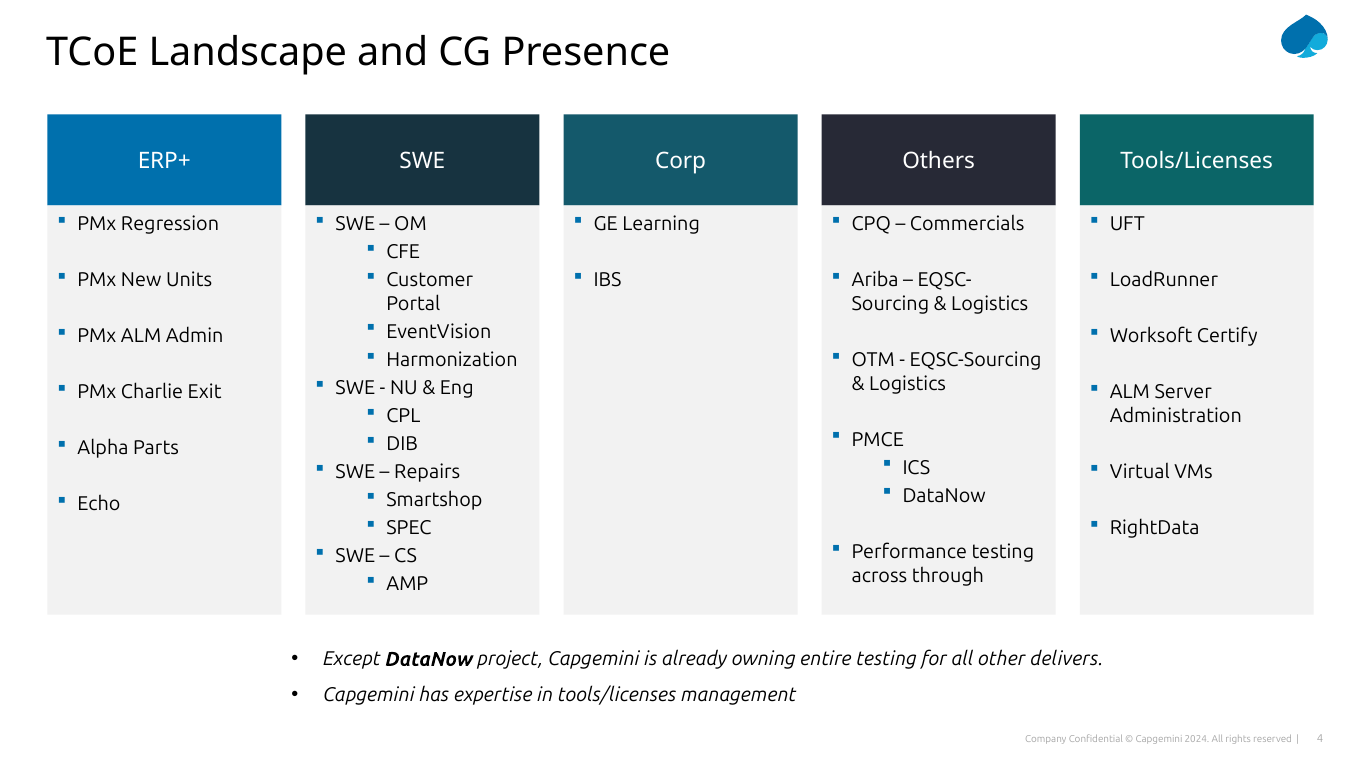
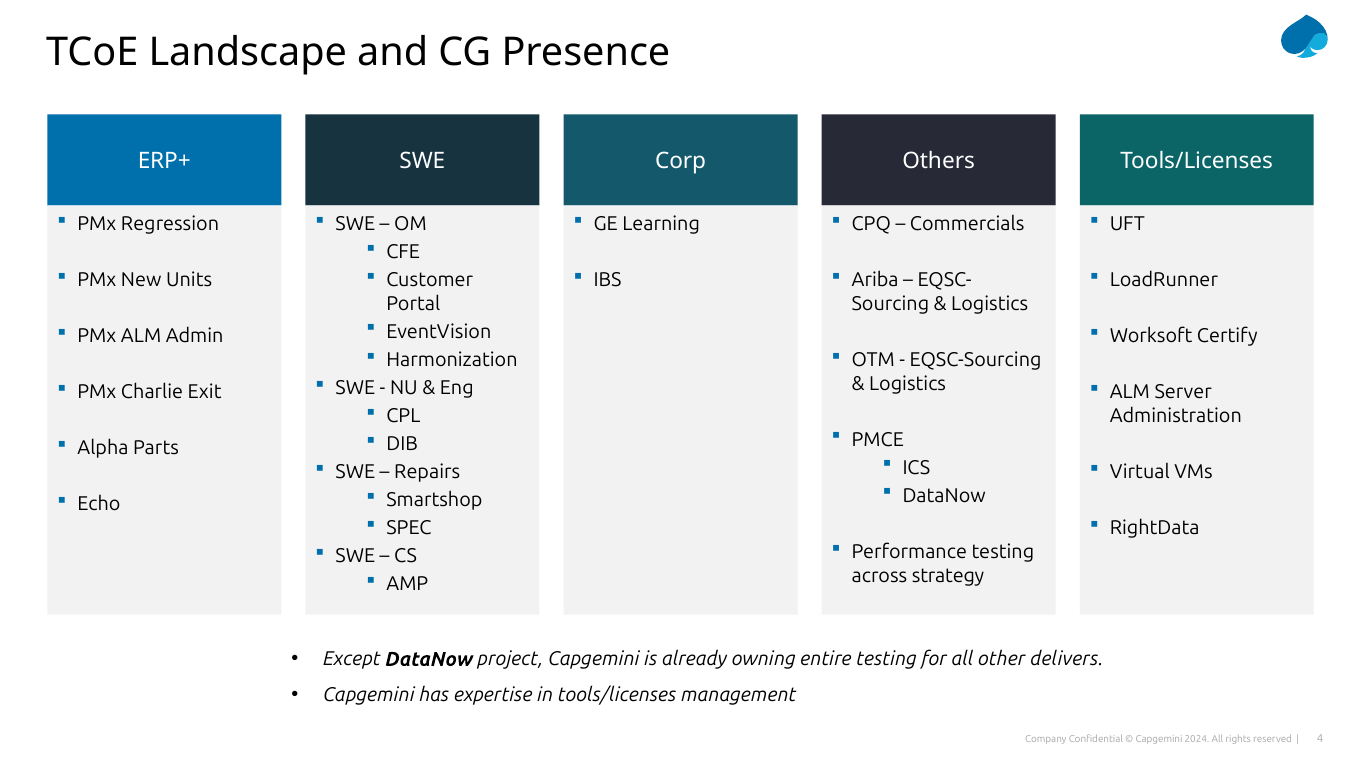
through: through -> strategy (948, 575)
